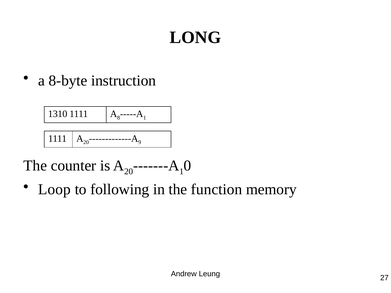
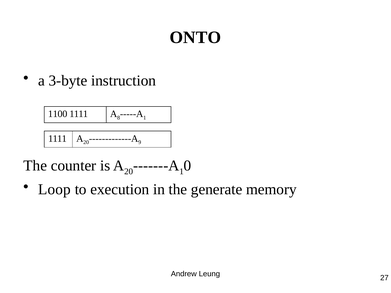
LONG: LONG -> ONTO (195, 37)
8-byte: 8-byte -> 3-byte (68, 81)
1310: 1310 -> 1100 (58, 114)
following: following -> execution (120, 190)
function: function -> generate (217, 190)
